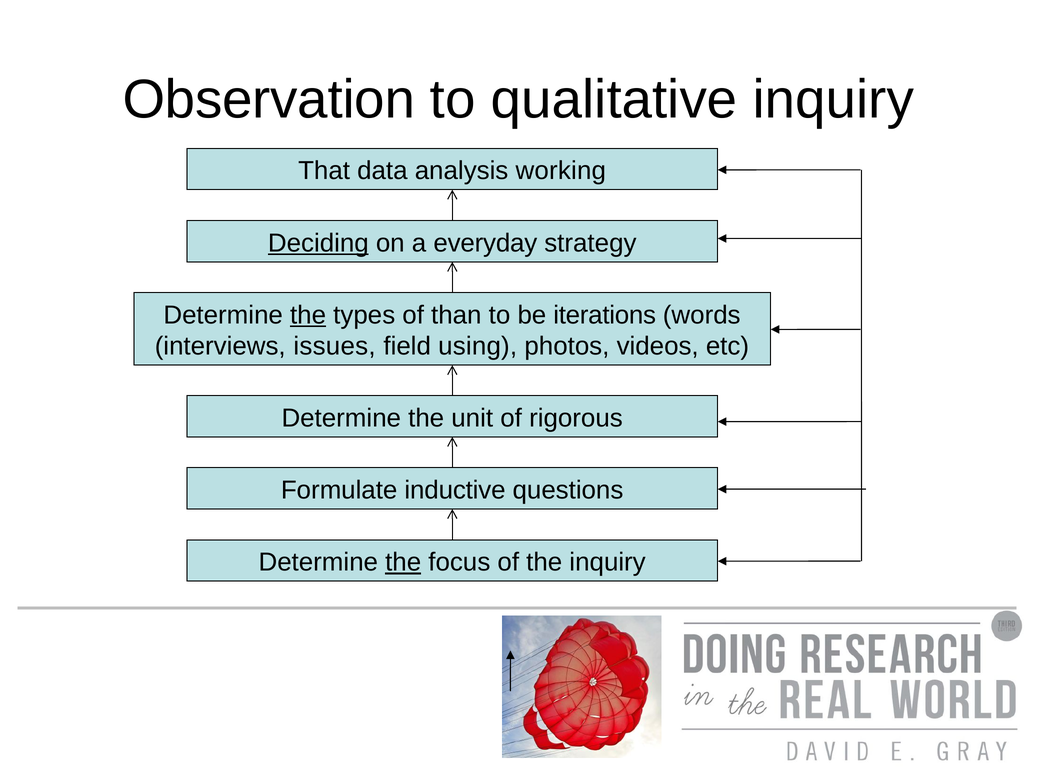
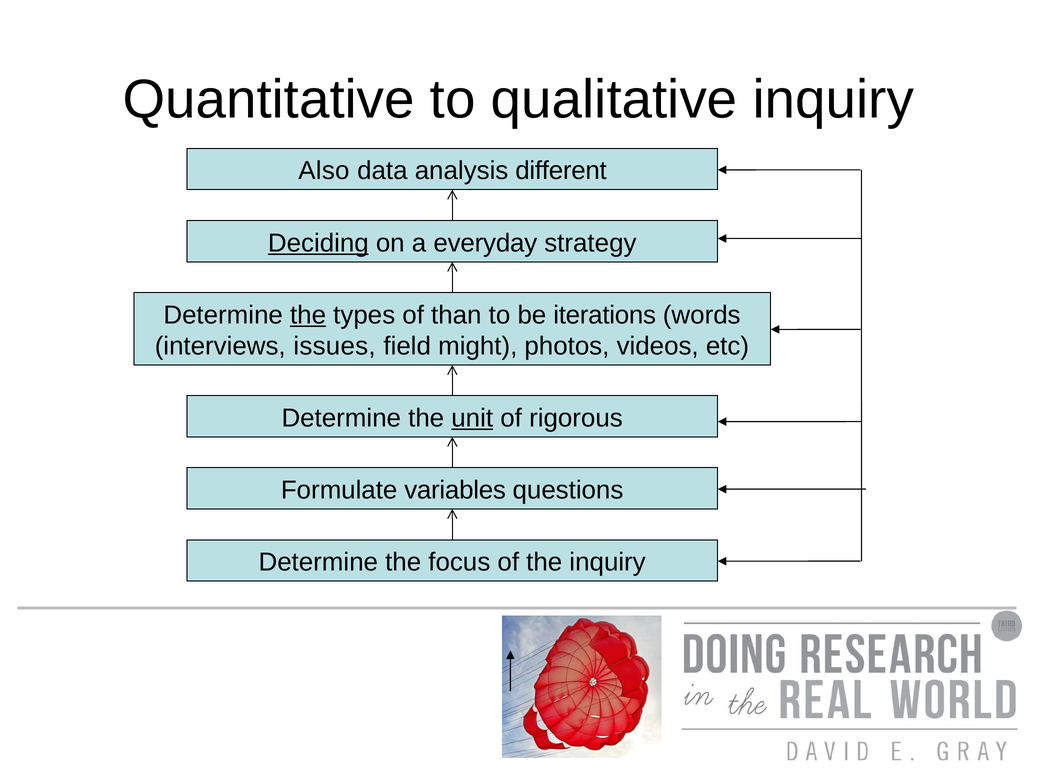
Observation: Observation -> Quantitative (269, 100)
That: That -> Also (324, 171)
working: working -> different (561, 171)
using: using -> might (478, 346)
unit underline: none -> present (472, 418)
inductive: inductive -> variables (455, 490)
the underline: present -> none (403, 562)
